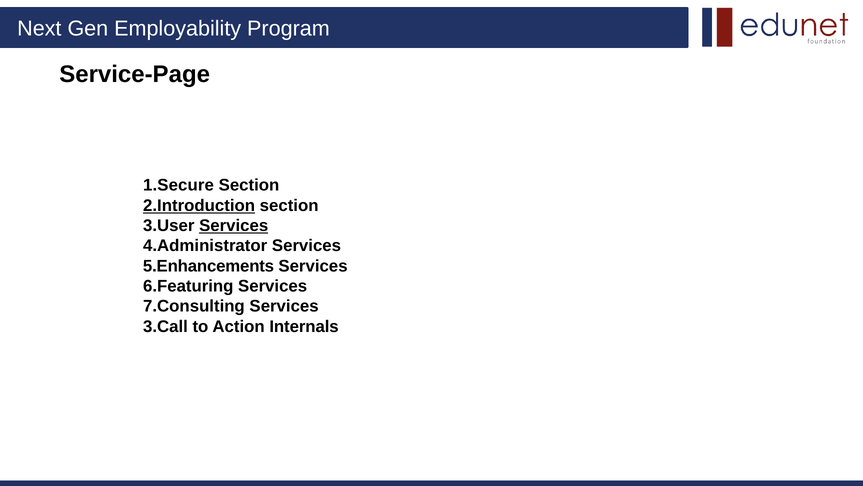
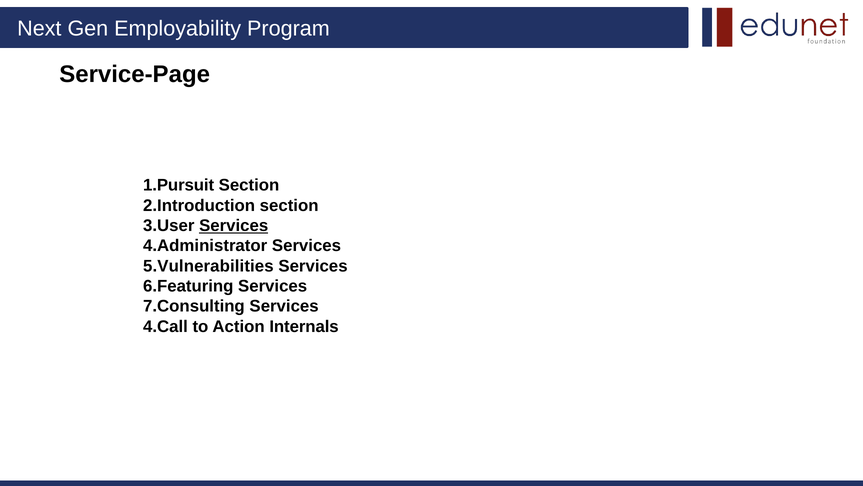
1.Secure: 1.Secure -> 1.Pursuit (179, 185)
2.Introduction underline: present -> none (199, 205)
5.Enhancements: 5.Enhancements -> 5.Vulnerabilities (208, 266)
3.Call: 3.Call -> 4.Call (165, 326)
